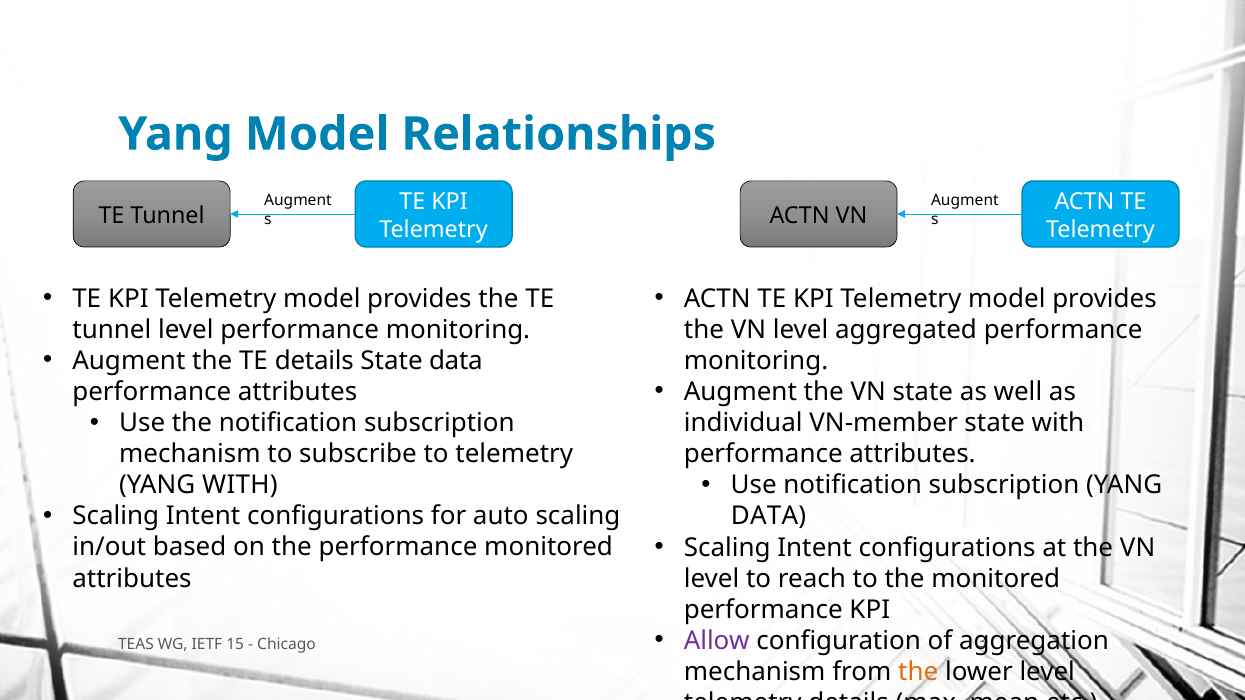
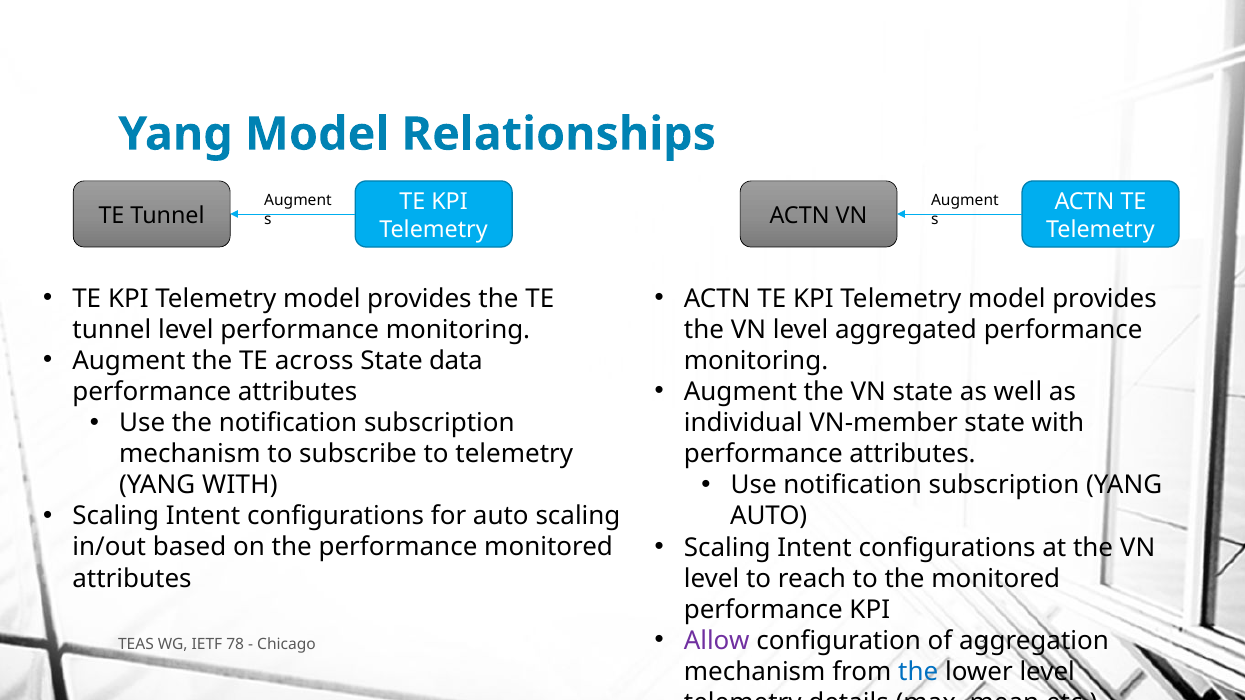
TE details: details -> across (314, 361)
DATA: DATA -> AUTO (769, 517)
15: 15 -> 78 (235, 645)
the colour: orange -> blue (918, 672)
